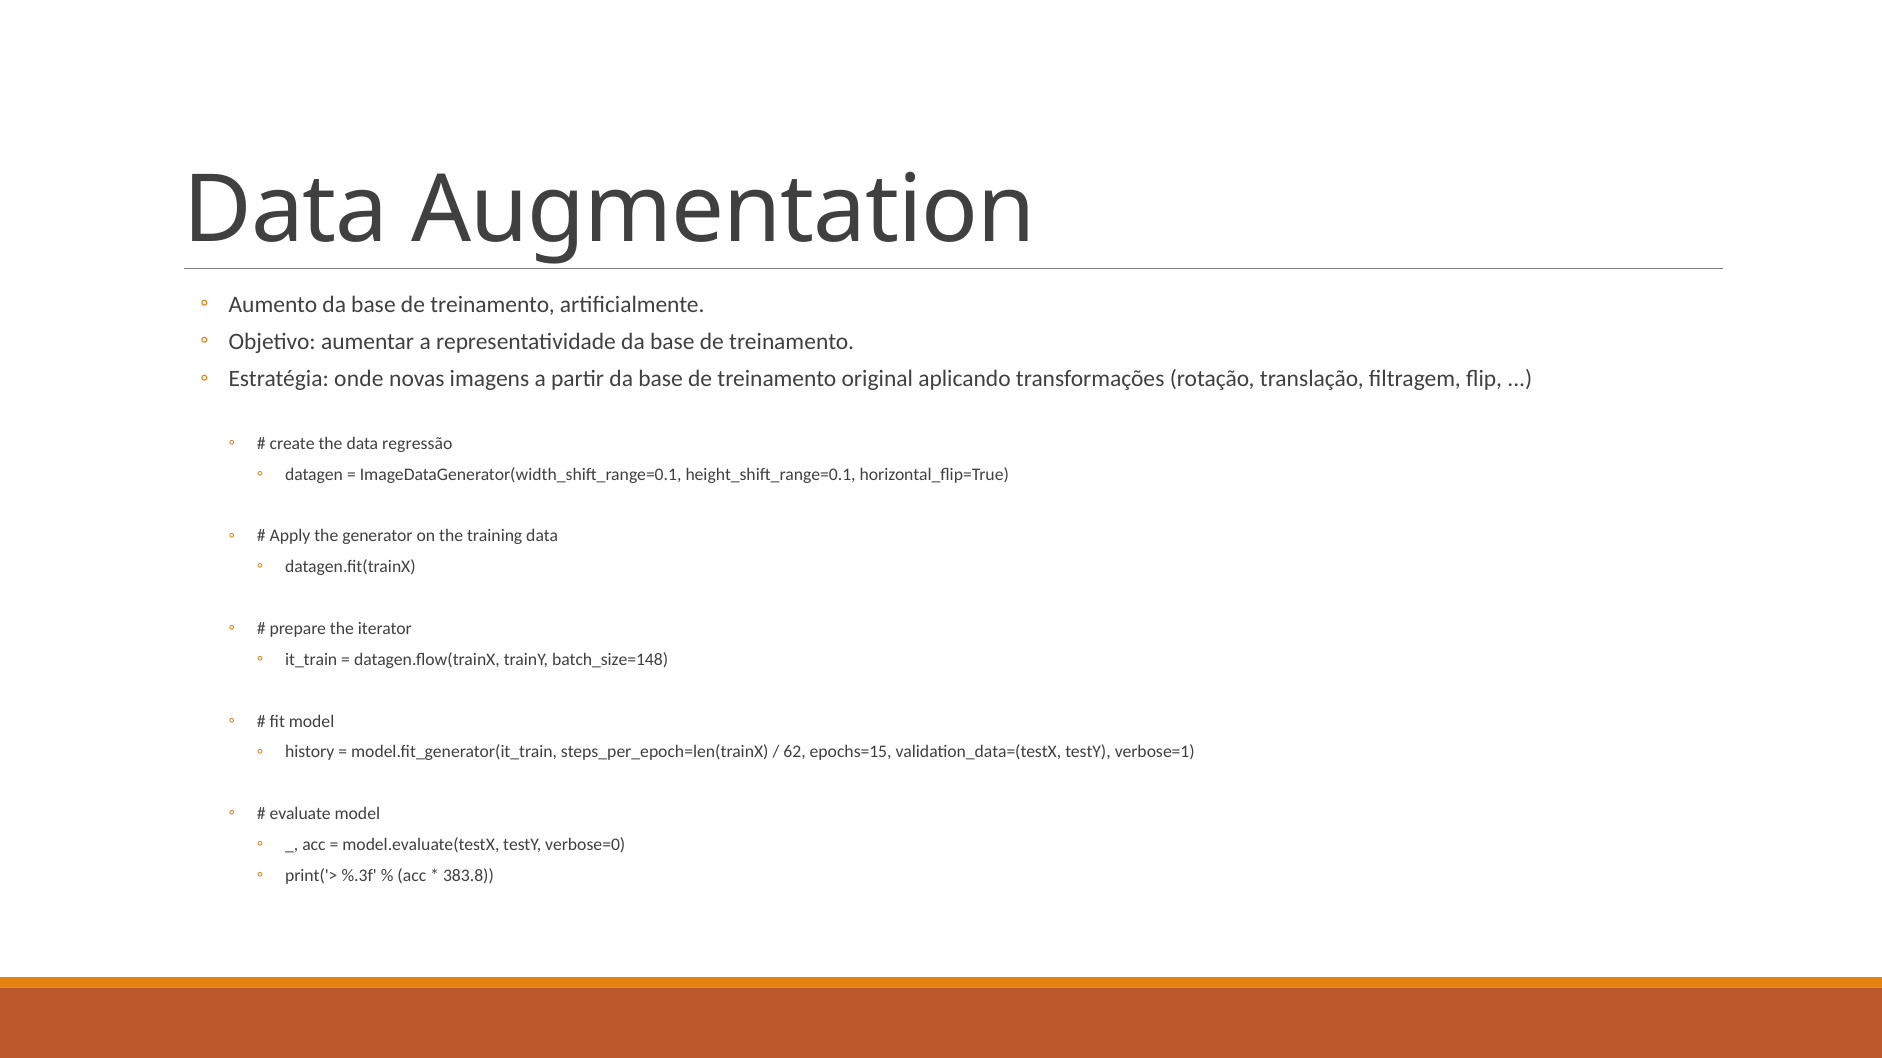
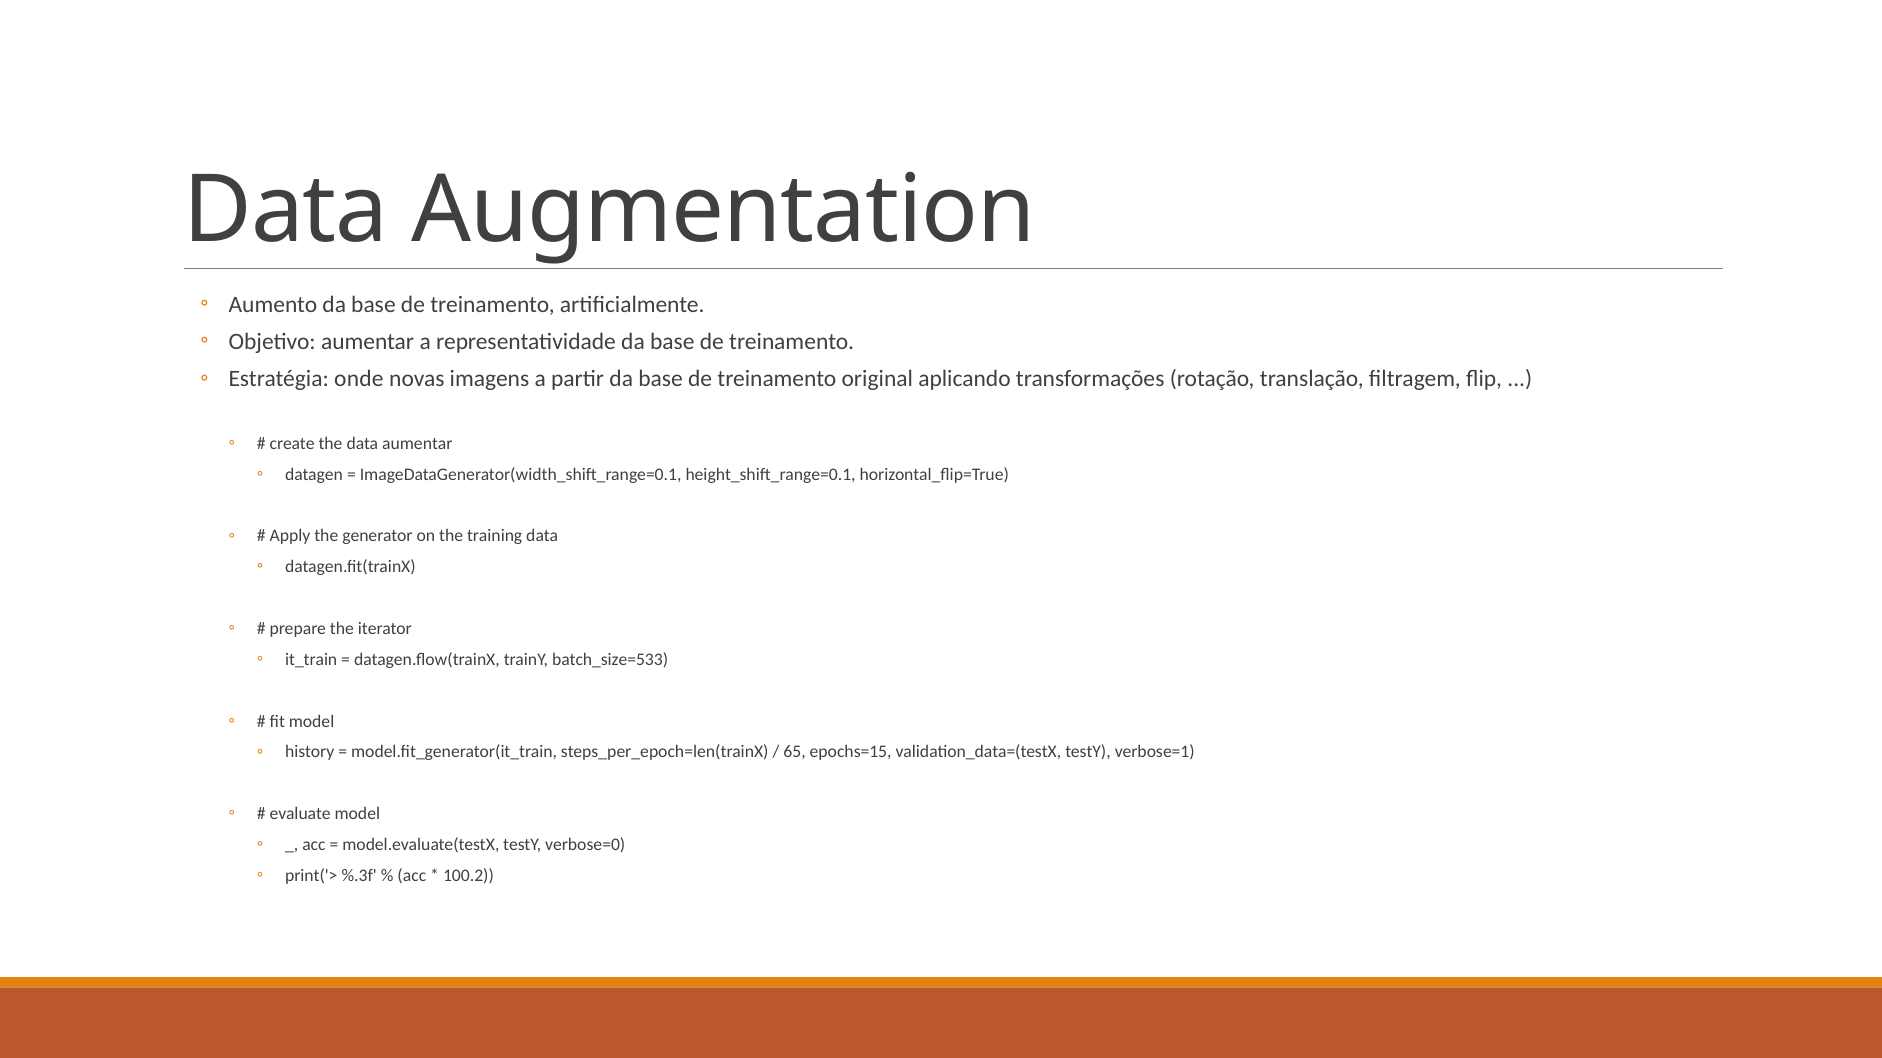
data regressão: regressão -> aumentar (417, 444)
batch_size=148: batch_size=148 -> batch_size=533 (610, 660)
62: 62 -> 65 (795, 753)
383.8: 383.8 -> 100.2 (468, 876)
